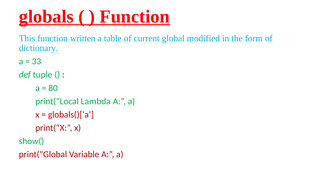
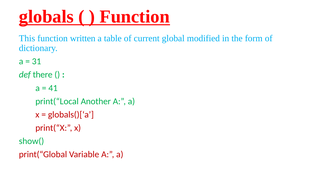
33: 33 -> 31 (37, 61)
tuple: tuple -> there (43, 75)
80: 80 -> 41 (53, 88)
Lambda: Lambda -> Another (96, 101)
